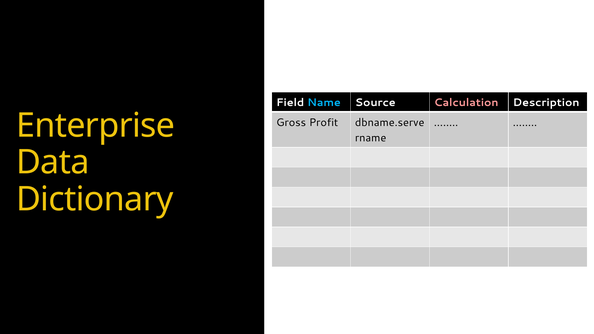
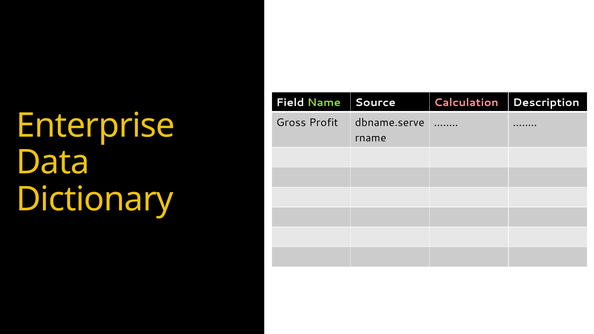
Name colour: light blue -> light green (324, 103)
